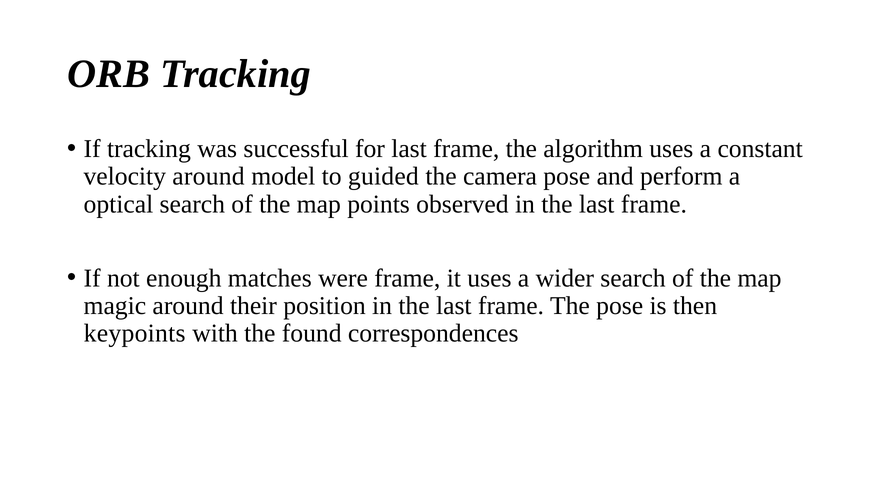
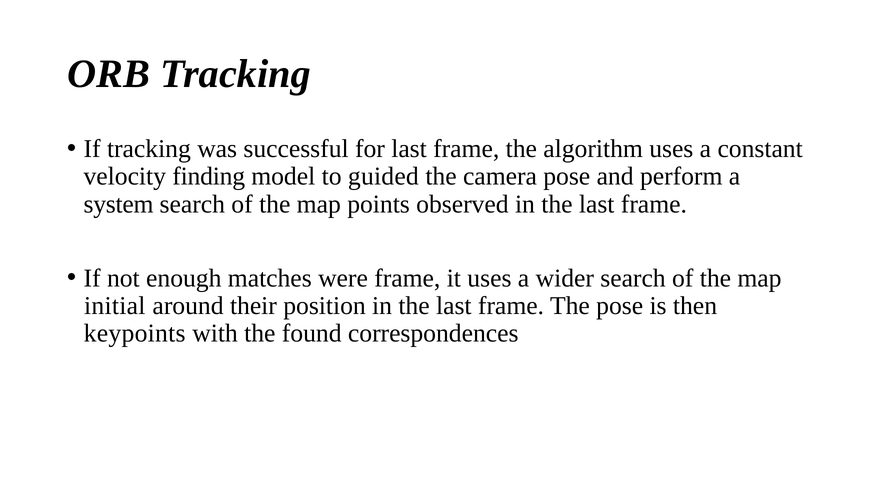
velocity around: around -> finding (209, 177)
optical: optical -> system (119, 204)
magic: magic -> initial (115, 306)
